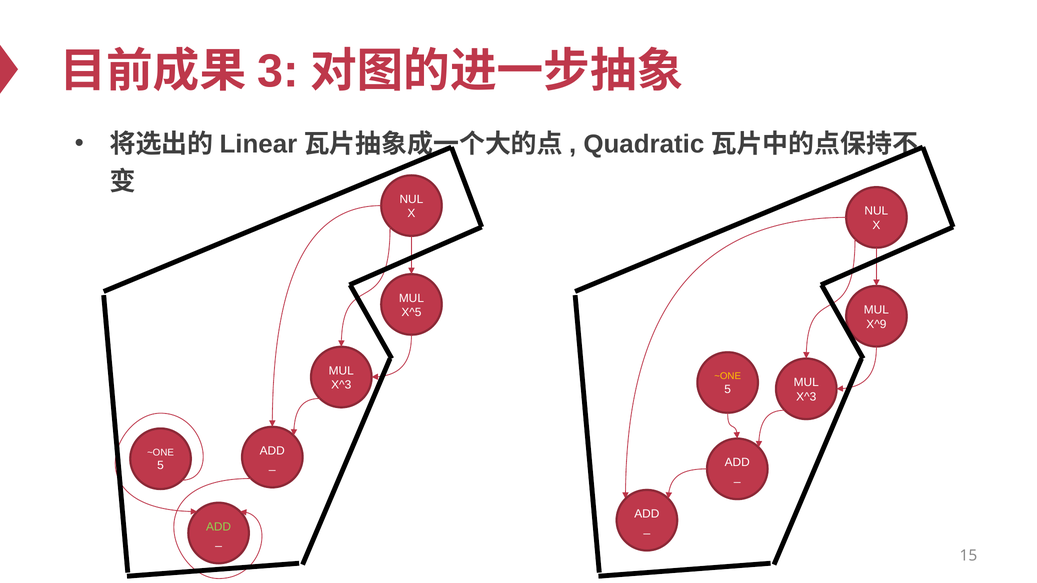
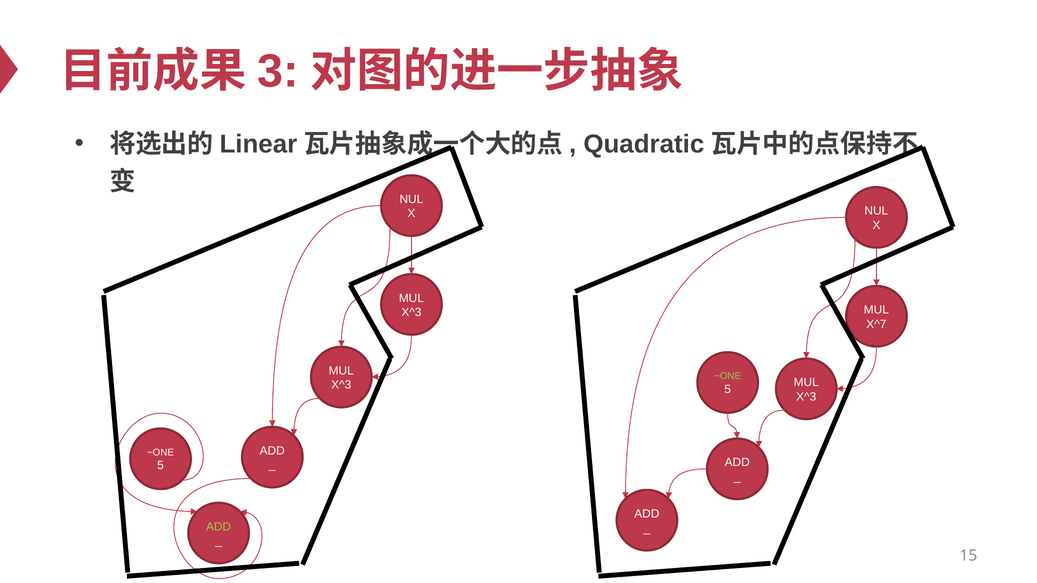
X^5: X^5 -> X^3 (411, 313)
X^9: X^9 -> X^7 (876, 324)
~ONE colour: yellow -> light green (728, 376)
